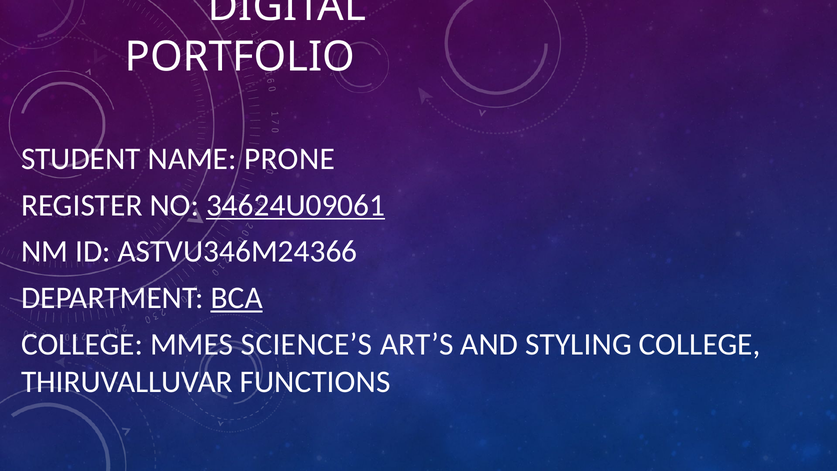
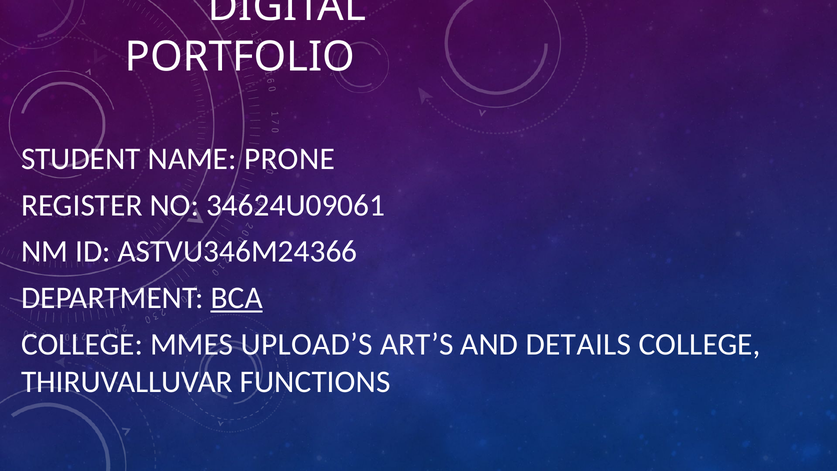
34624U09061 underline: present -> none (296, 205)
SCIENCE’S: SCIENCE’S -> UPLOAD’S (307, 344)
STYLING: STYLING -> DETAILS (578, 344)
